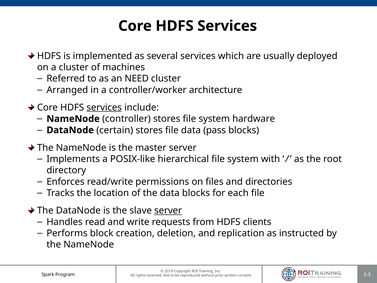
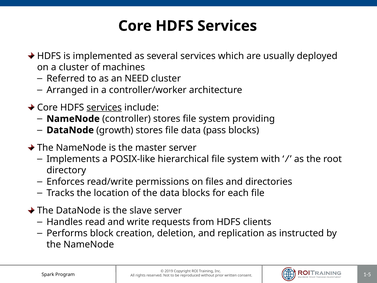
hardware: hardware -> providing (254, 119)
certain: certain -> growth (115, 130)
server underline: present -> none (168, 210)
